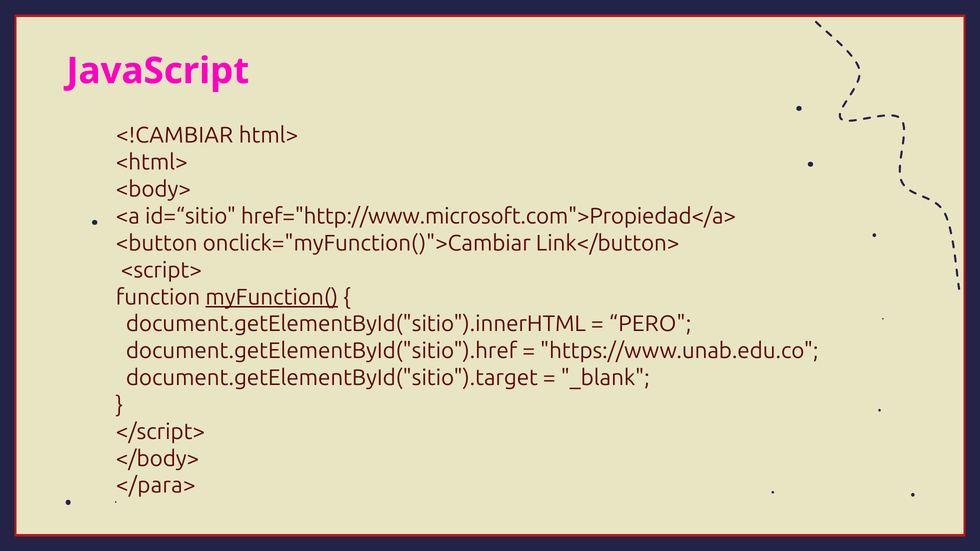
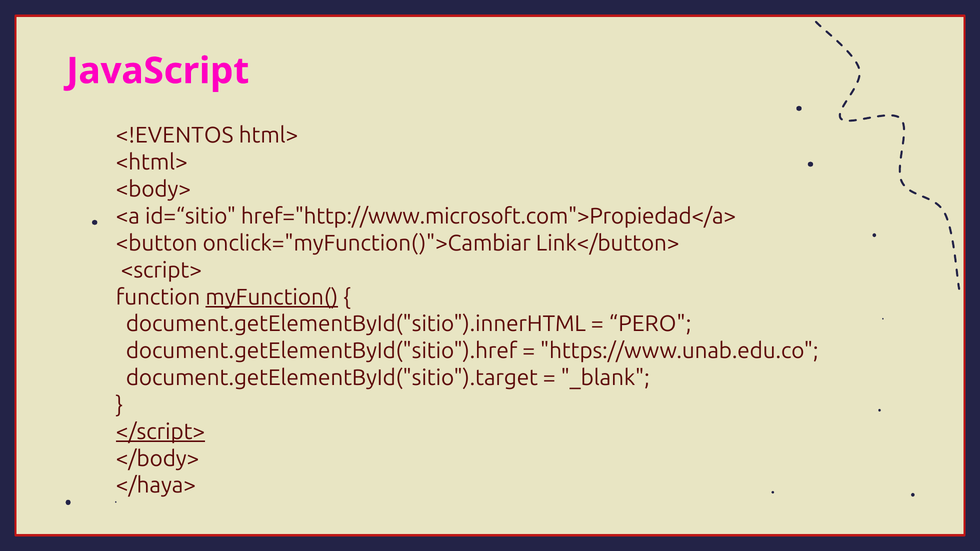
<!CAMBIAR: <!CAMBIAR -> <!EVENTOS (175, 136)
</script> underline: none -> present (160, 432)
</para>: </para> -> </haya> (156, 486)
